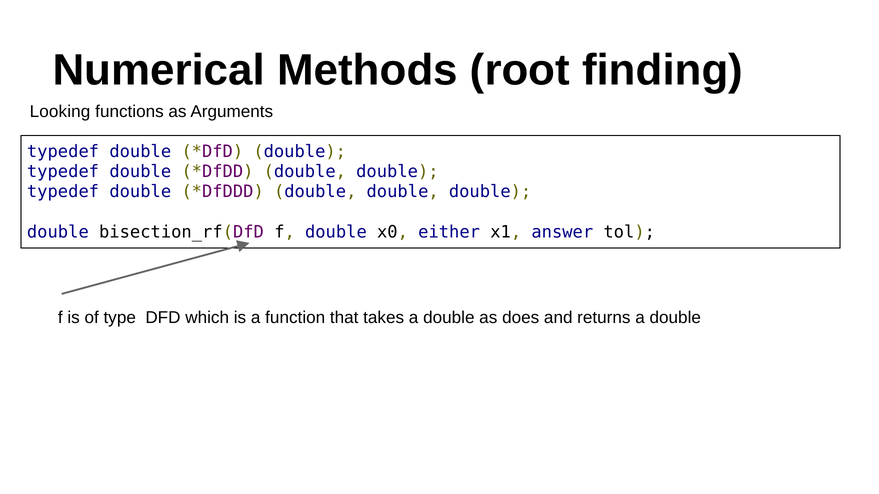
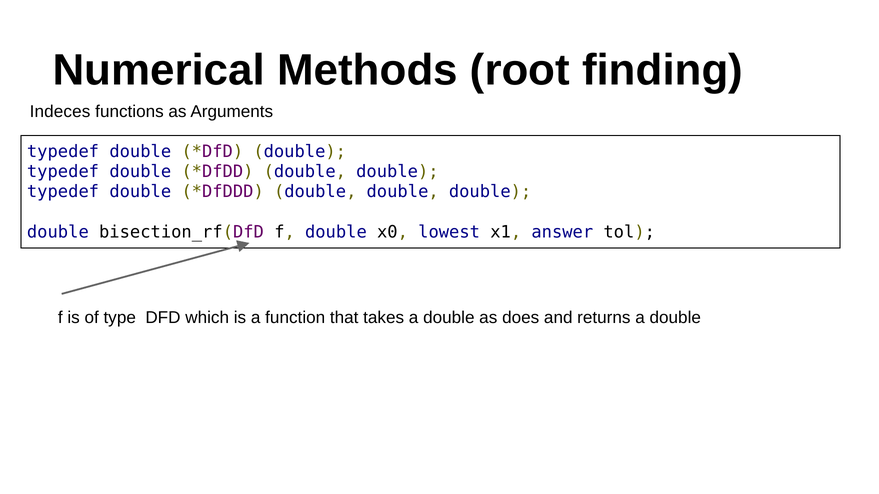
Looking: Looking -> Indeces (60, 112)
either: either -> lowest (449, 232)
